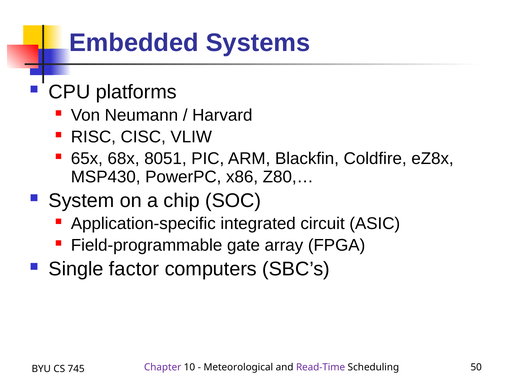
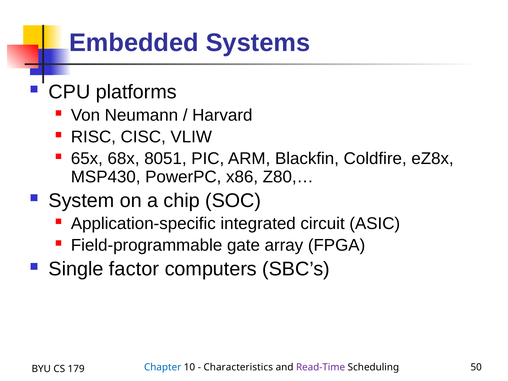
Chapter colour: purple -> blue (163, 367)
Meteorological: Meteorological -> Characteristics (238, 367)
745: 745 -> 179 (76, 369)
